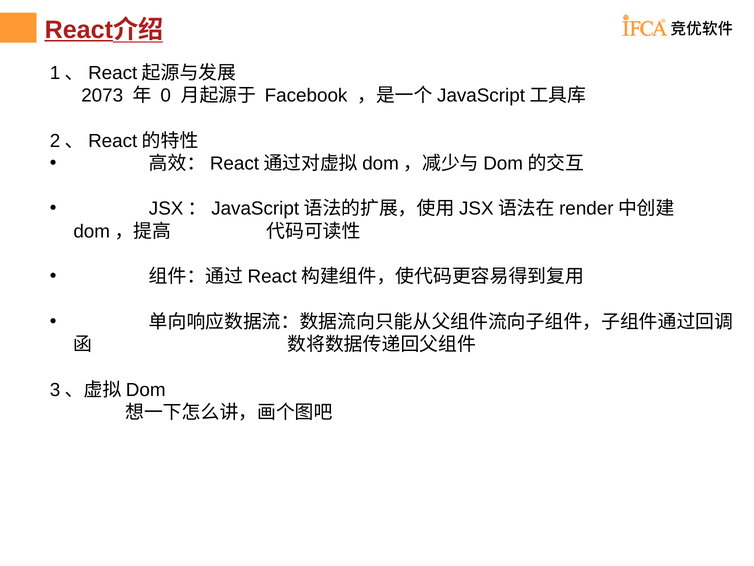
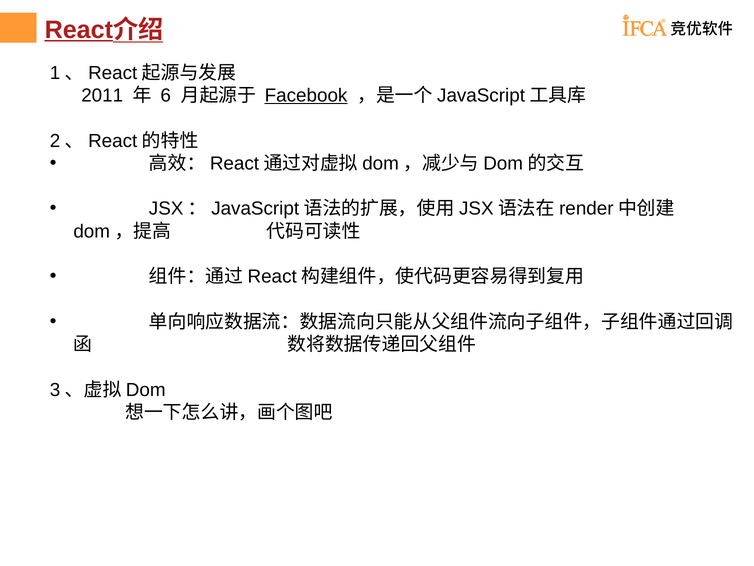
2073: 2073 -> 2011 (102, 95)
0: 0 -> 6 (166, 95)
Facebook underline: none -> present (306, 95)
